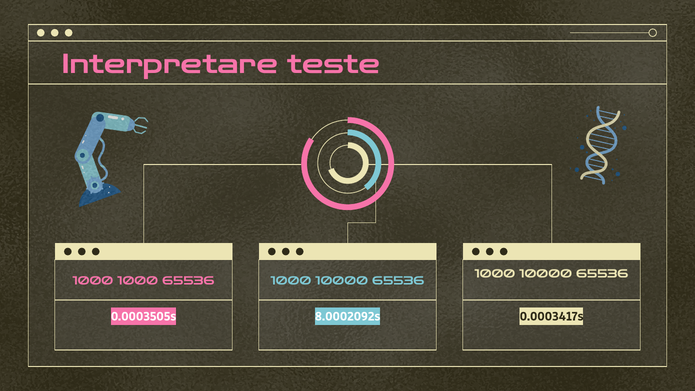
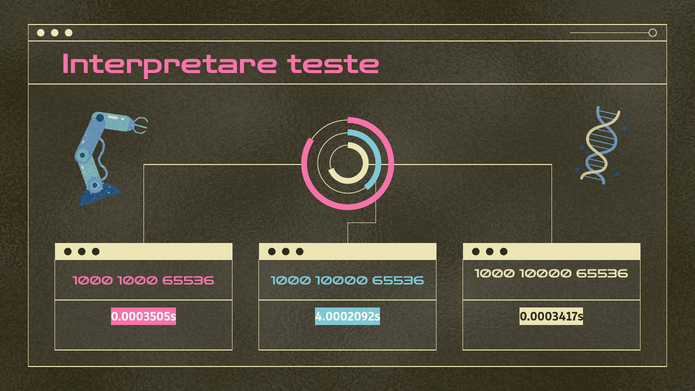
8.0002092s: 8.0002092s -> 4.0002092s (348, 316)
